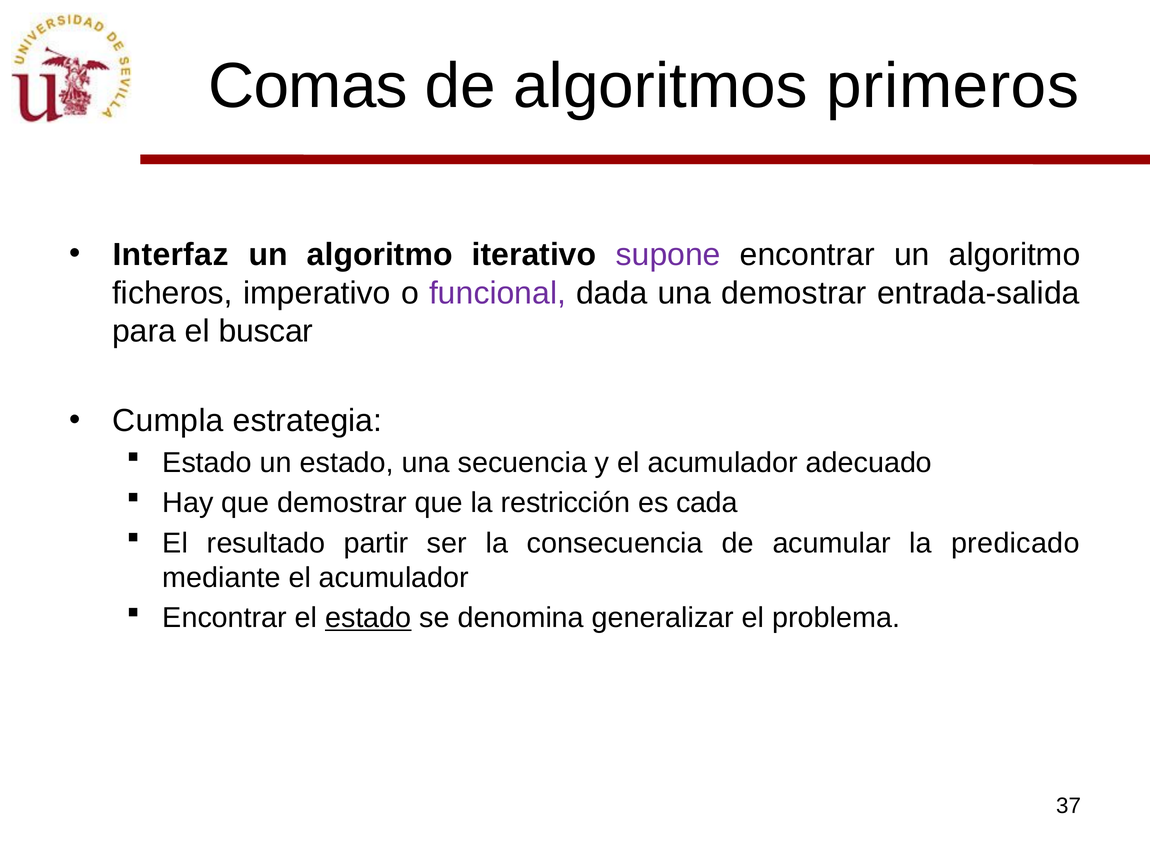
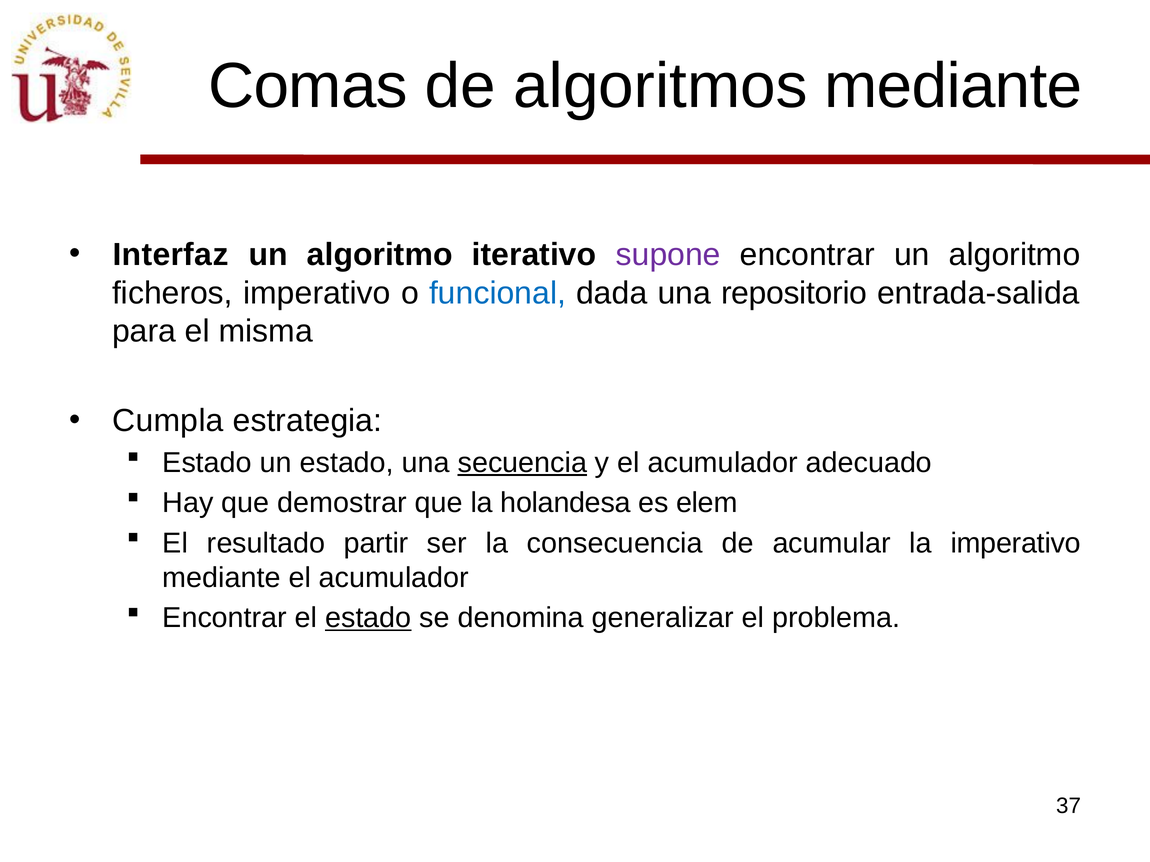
algoritmos primeros: primeros -> mediante (953, 86)
funcional colour: purple -> blue (498, 293)
una demostrar: demostrar -> repositorio (794, 293)
buscar: buscar -> misma (266, 332)
secuencia underline: none -> present (522, 463)
restricción: restricción -> holandesa (566, 503)
cada: cada -> elem (707, 503)
la predicado: predicado -> imperativo (1016, 543)
